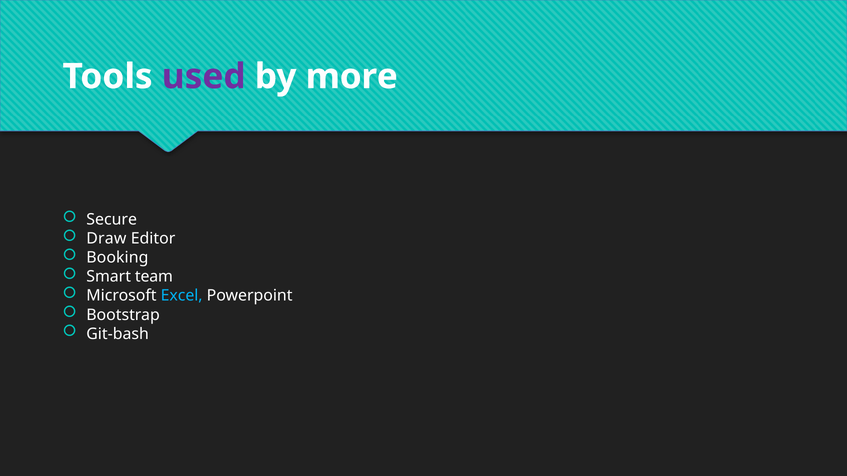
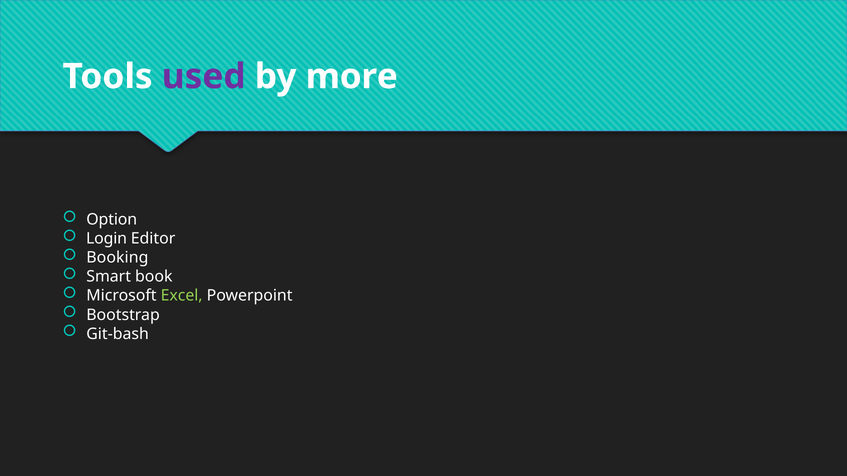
Secure: Secure -> Option (112, 220)
Draw: Draw -> Login (107, 239)
team: team -> book (154, 277)
Excel colour: light blue -> light green (182, 296)
